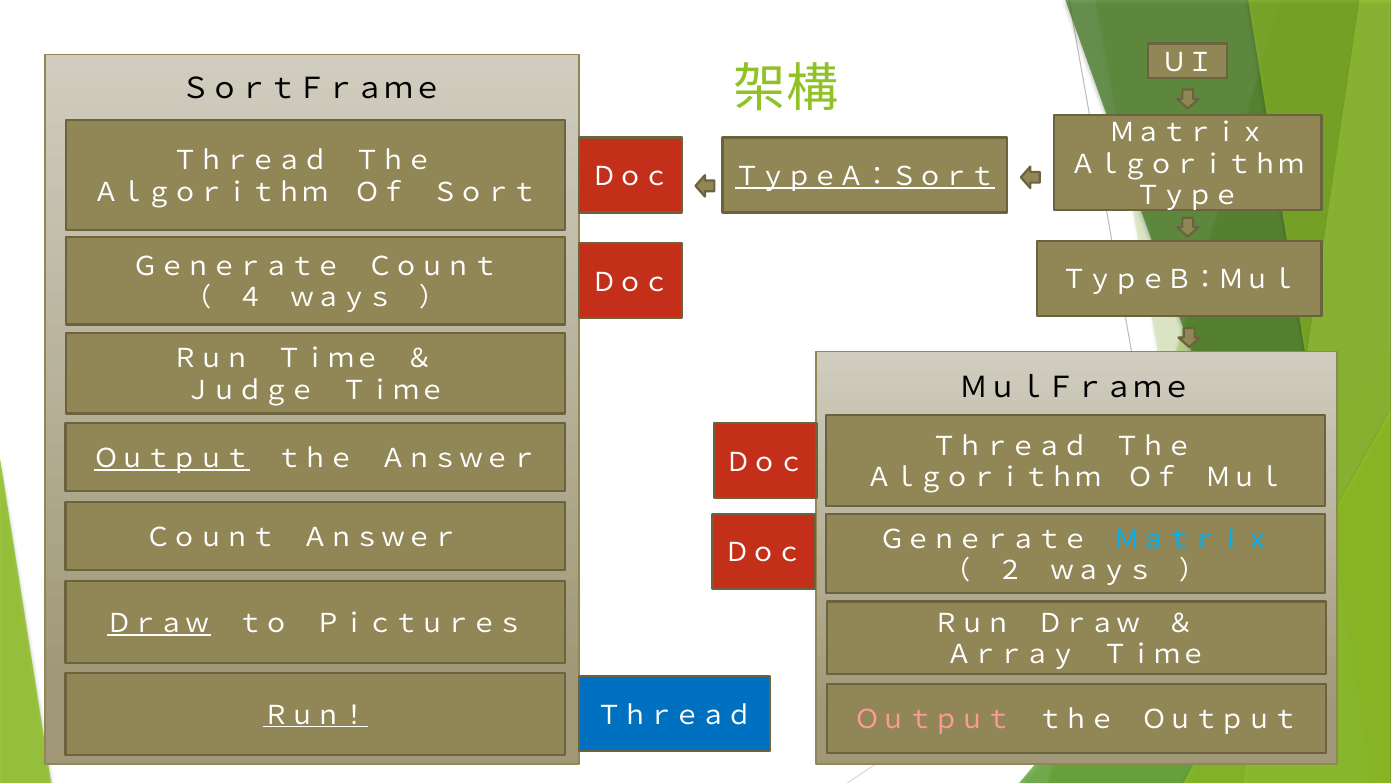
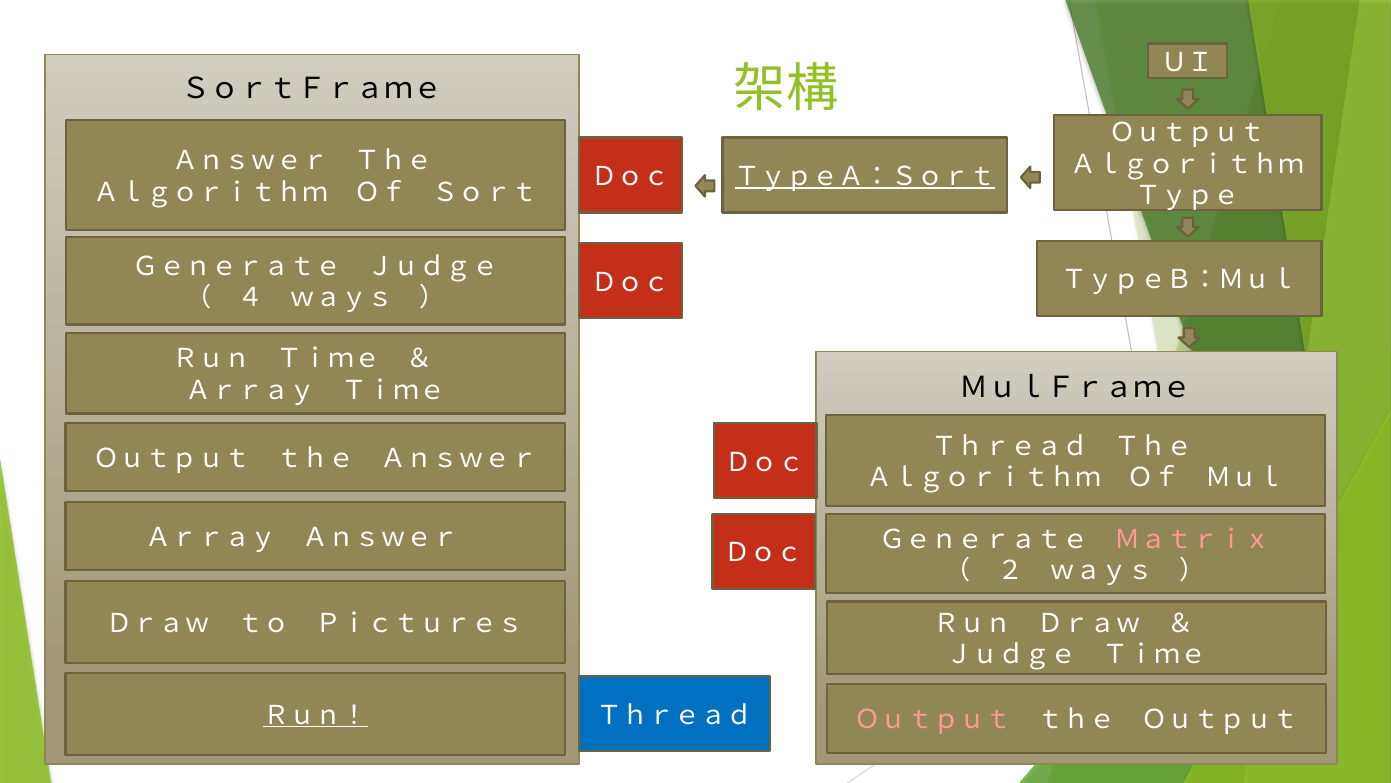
Ｍａｔｒｉｘ: Ｍａｔｒｉｘ -> Ｏｕｔｐｕｔ (1188, 133)
Ｔｈｒｅａｄ: Ｔｈｒｅａｄ -> Ａｎｓｗｅｒ (250, 161)
Ｇｅｎｅｒａｔｅ Ｃｏｕｎｔ: Ｃｏｕｎｔ -> Ｊｕｄｇｅ (433, 267)
Ｊｕｄｇｅ: Ｊｕｄｇｅ -> Ａｒｒａｙ (250, 390)
Ｏｕｔｐｕｔ underline: present -> none (172, 458)
Ｃｏｕｎｔ: Ｃｏｕｎｔ -> Ａｒｒａｙ (211, 537)
Ｍａｔｒｉｘ colour: light blue -> pink (1193, 539)
Ｄｒａｗ underline: present -> none (159, 623)
Ａｒｒａｙ: Ａｒｒａｙ -> Ｊｕｄｇｅ (1011, 655)
